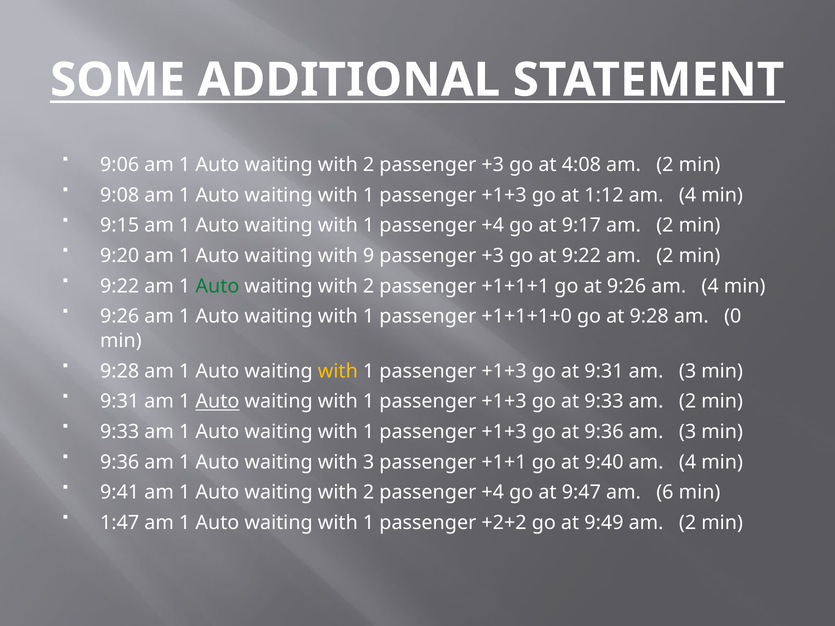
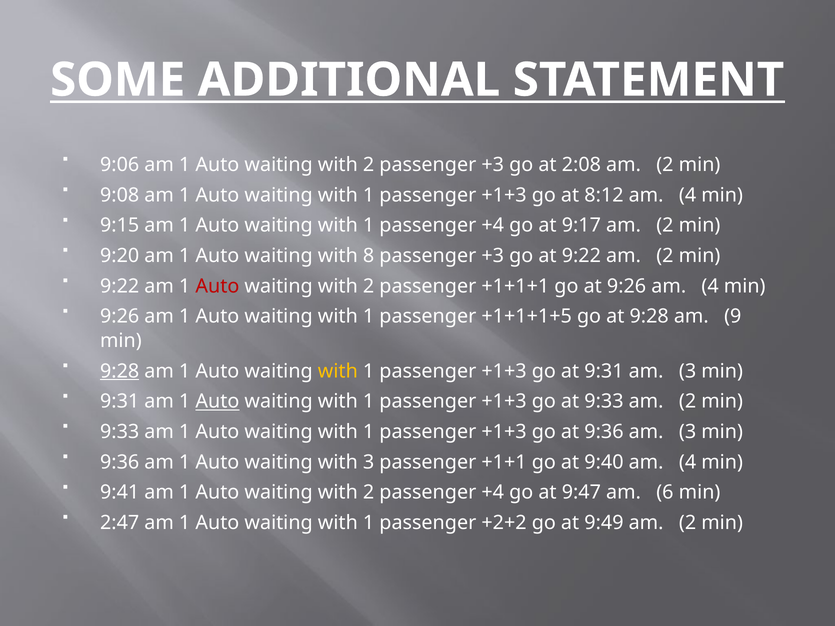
4:08: 4:08 -> 2:08 (581, 165)
1:12: 1:12 -> 8:12 (604, 195)
9: 9 -> 8 (369, 256)
Auto colour: green -> red (217, 286)
+1+1+1+0: +1+1+1+0 -> +1+1+1+5 (527, 317)
0: 0 -> 9 (733, 317)
9:28 underline: none -> present (120, 371)
1:47: 1:47 -> 2:47 (120, 523)
